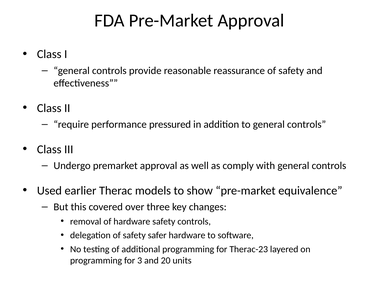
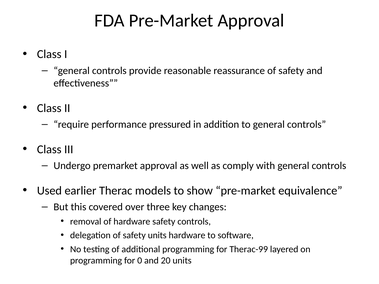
safety safer: safer -> units (157, 235)
Therac-23: Therac-23 -> Therac-99 (249, 249)
3: 3 -> 0 (140, 261)
